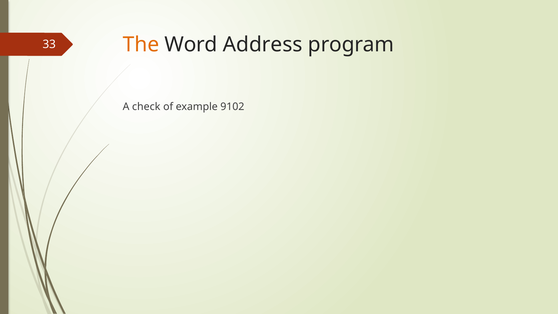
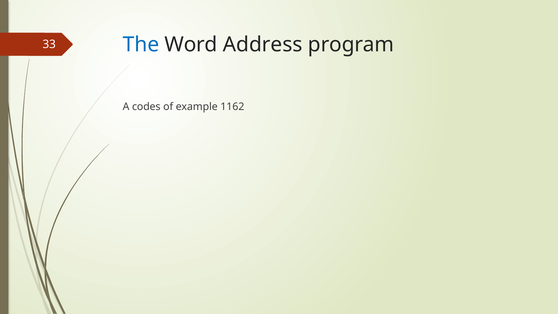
The colour: orange -> blue (141, 45)
check: check -> codes (146, 107)
9102: 9102 -> 1162 (232, 107)
